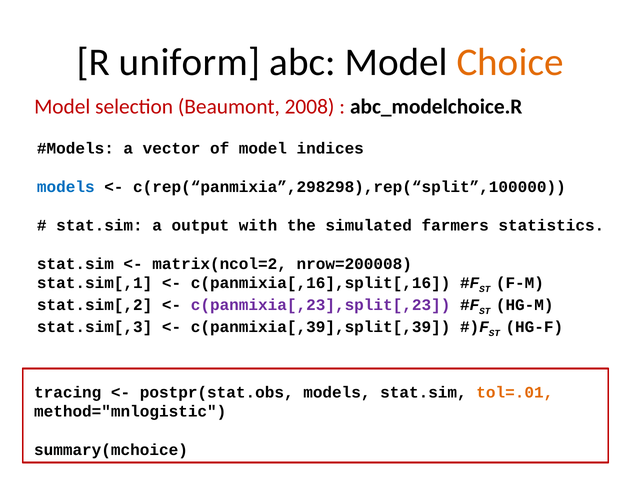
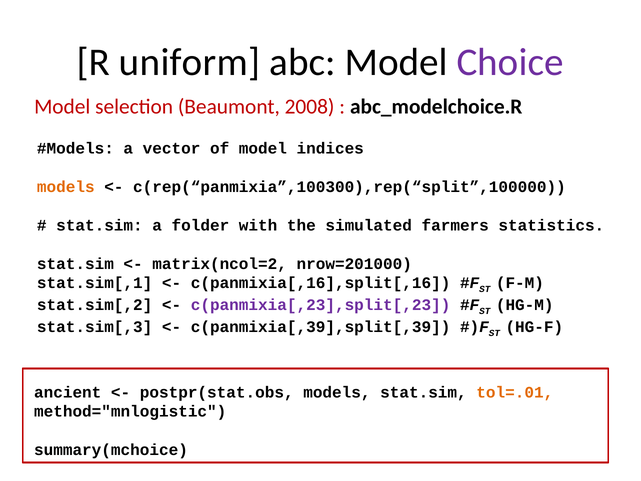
Choice colour: orange -> purple (510, 62)
models colour: blue -> orange (66, 187)
c(rep(“panmixia”,298298),rep(“split”,100000: c(rep(“panmixia”,298298),rep(“split”,100000 -> c(rep(“panmixia”,100300),rep(“split”,100000 (349, 187)
output: output -> folder (200, 225)
nrow=200008: nrow=200008 -> nrow=201000 (354, 264)
tracing: tracing -> ancient (68, 392)
